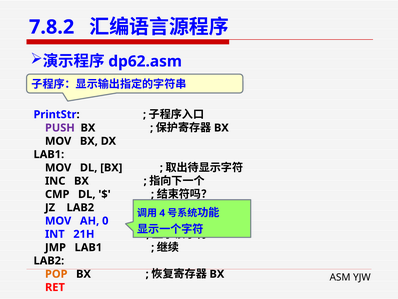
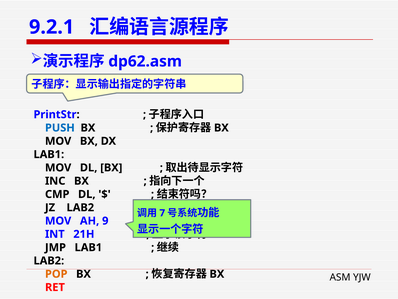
7.8.2: 7.8.2 -> 9.2.1 (52, 27)
PUSH colour: purple -> blue (60, 128)
4: 4 -> 7 (162, 213)
0: 0 -> 9 (105, 221)
